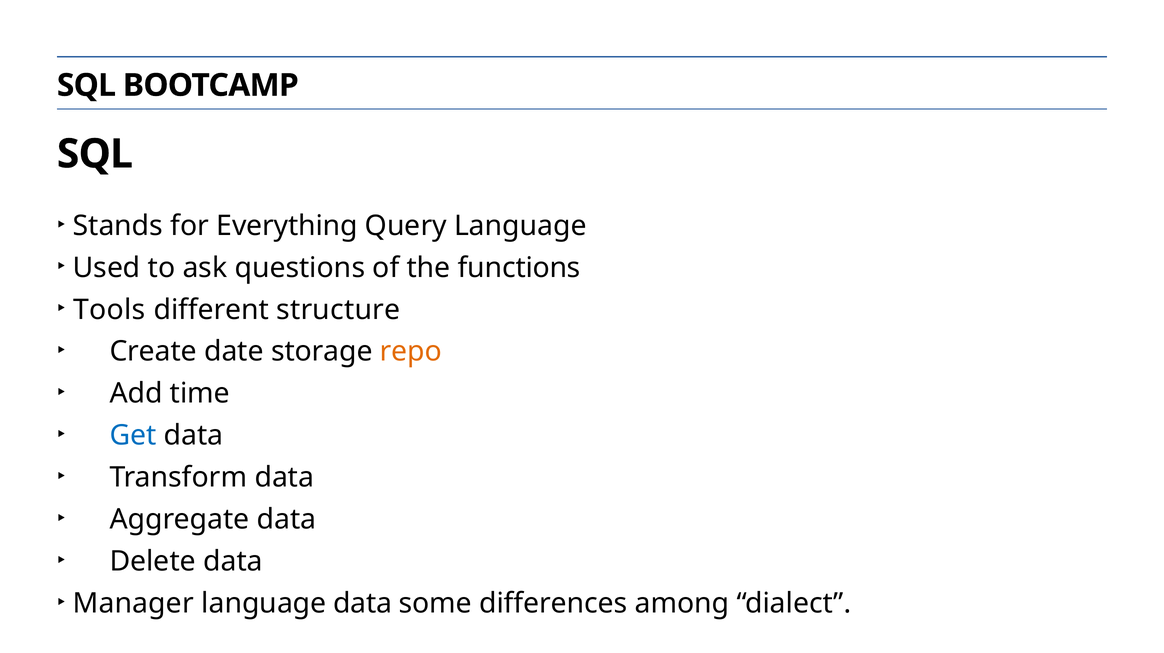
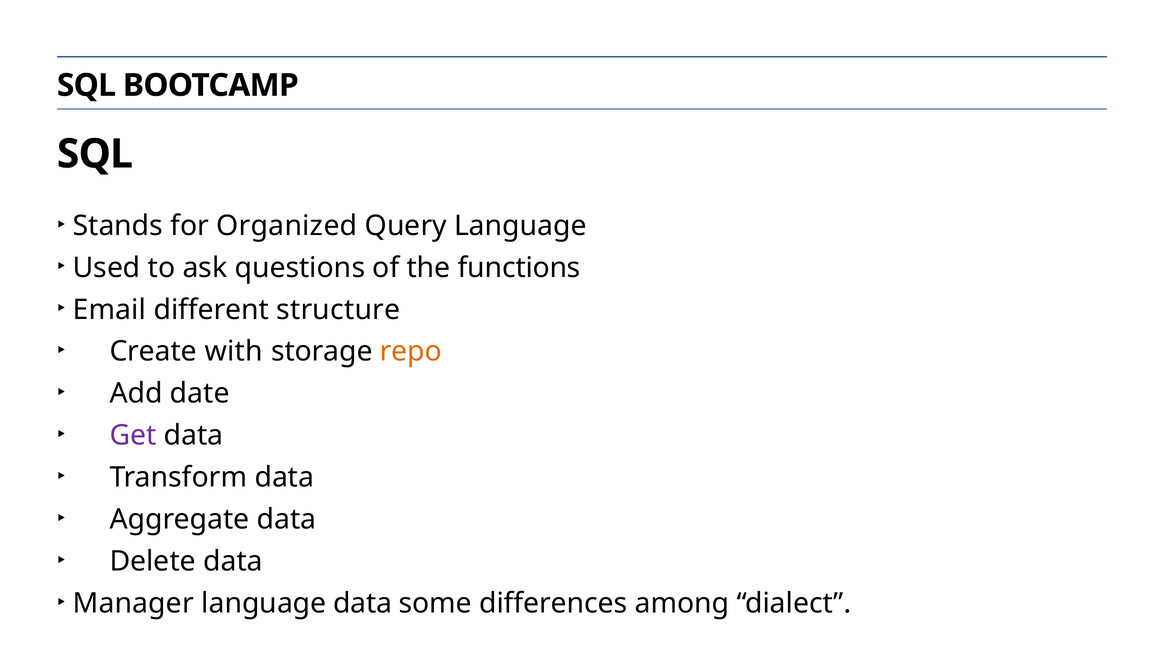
Everything: Everything -> Organized (287, 226)
Tools: Tools -> Email (109, 310)
date: date -> with (234, 352)
time: time -> date (200, 394)
Get colour: blue -> purple (133, 436)
